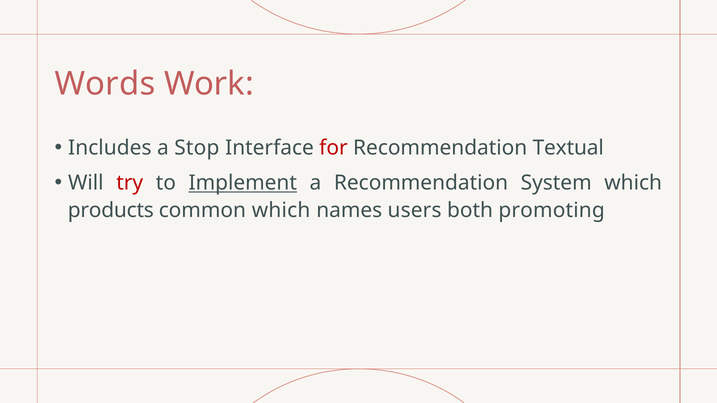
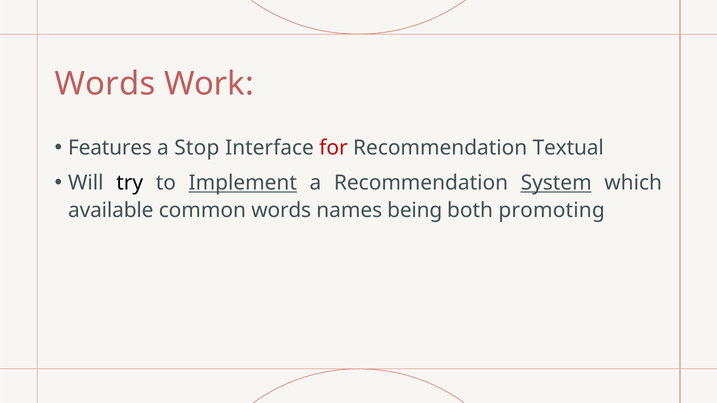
Includes: Includes -> Features (110, 148)
try colour: red -> black (130, 183)
System underline: none -> present (556, 183)
products: products -> available (111, 211)
common which: which -> words (281, 211)
users: users -> being (415, 211)
